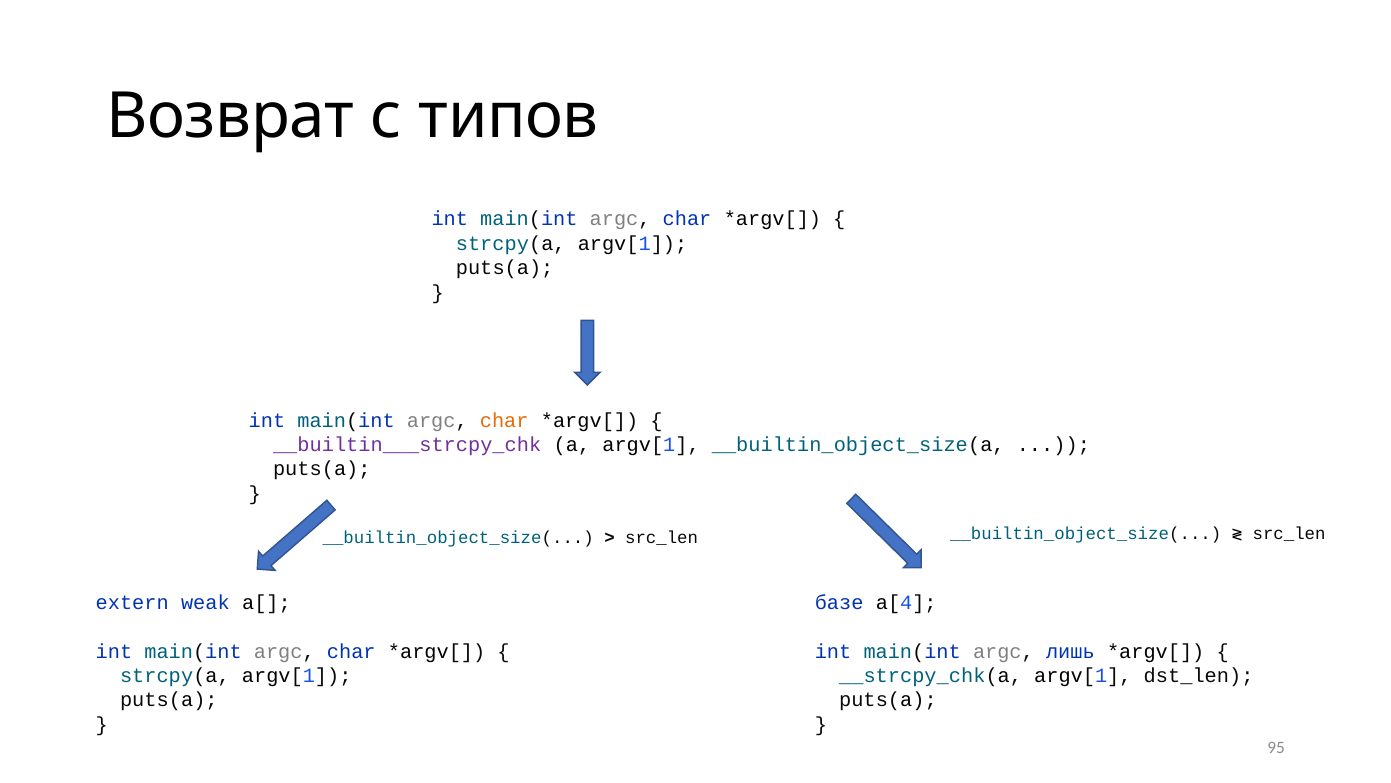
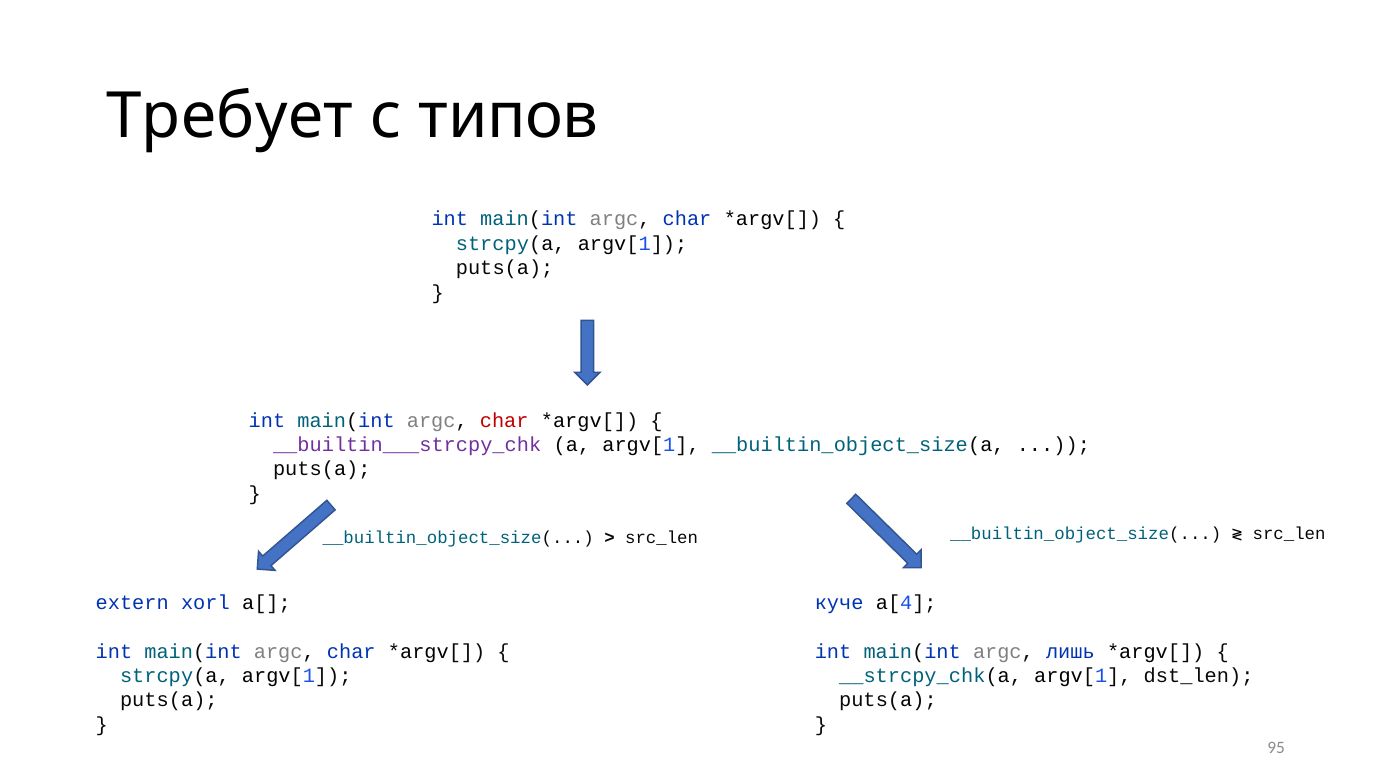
Возврат: Возврат -> Требует (230, 117)
char colour: orange -> red (504, 420)
weak: weak -> xorl (205, 602)
базе: базе -> куче (839, 602)
